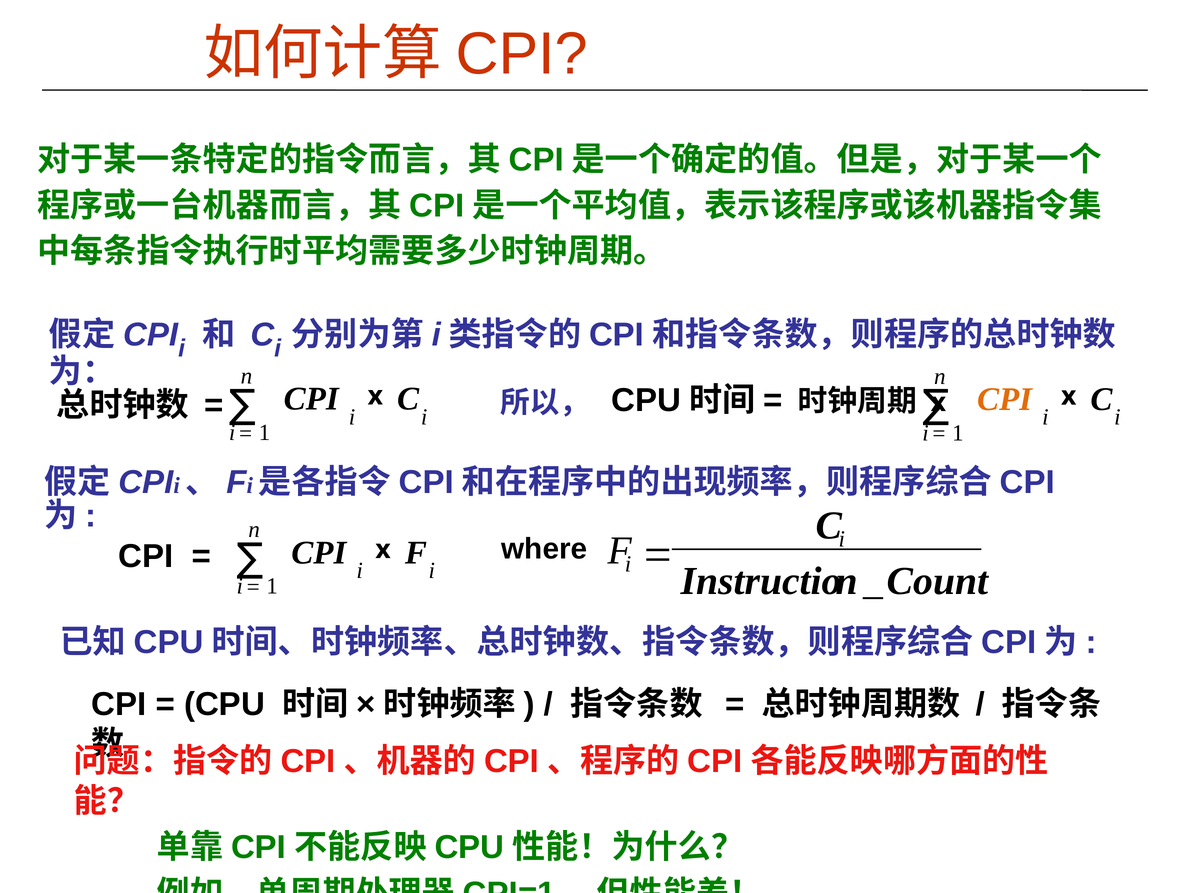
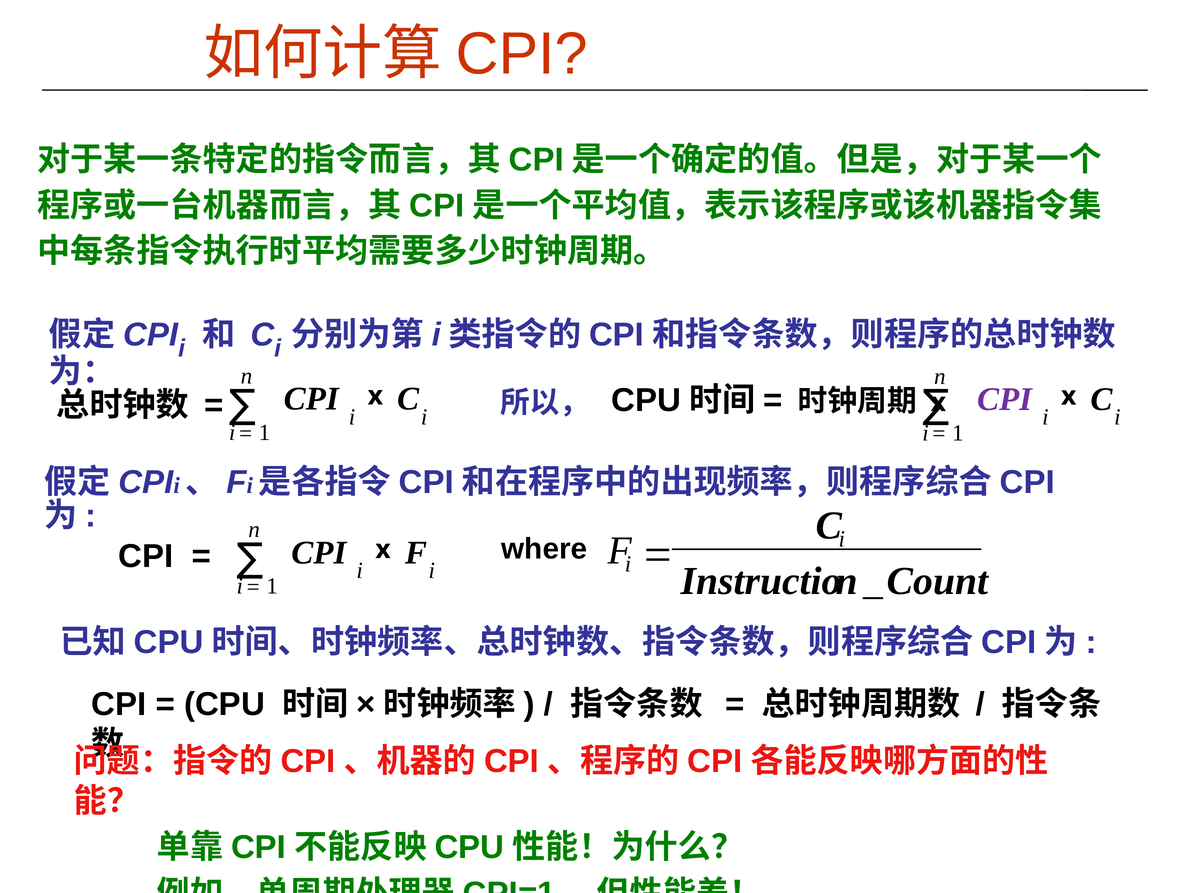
CPI colour: orange -> purple (1005, 399)
